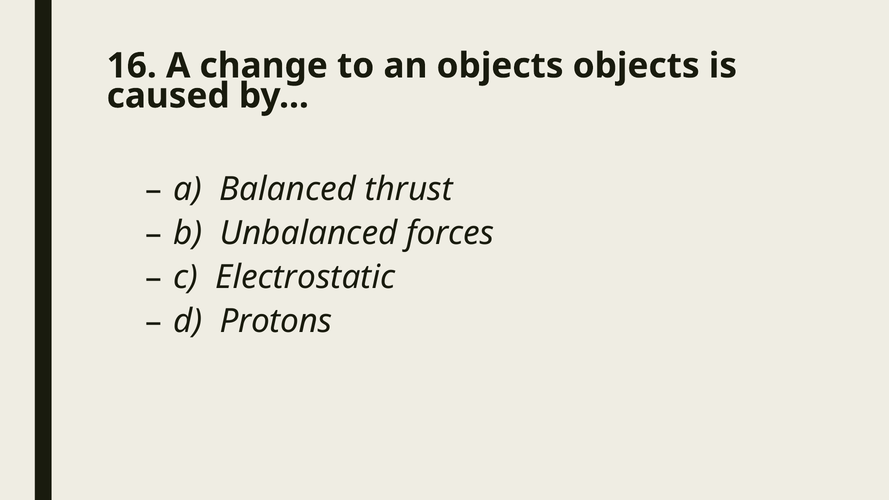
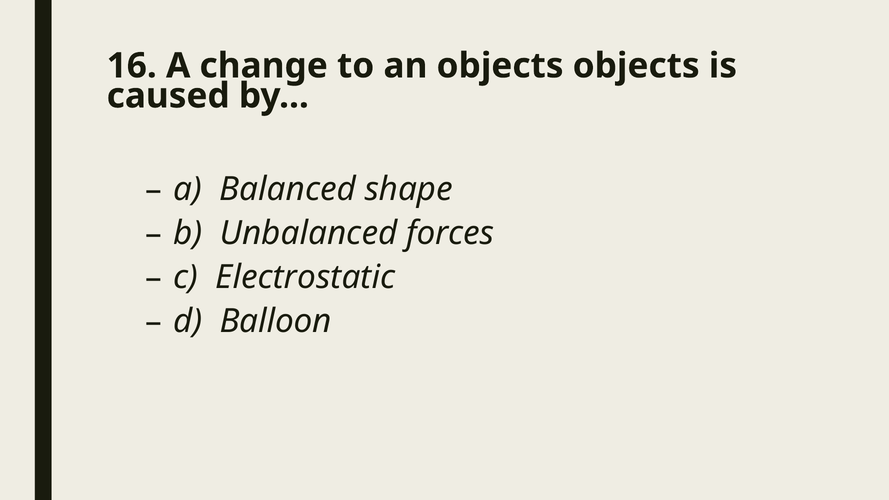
thrust: thrust -> shape (409, 189)
Protons: Protons -> Balloon (276, 321)
